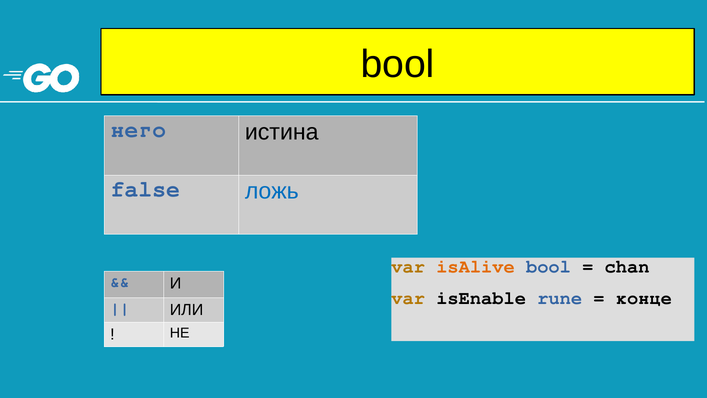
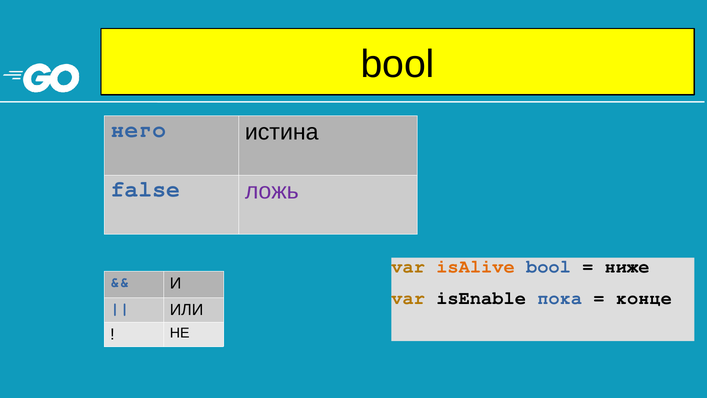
ложь colour: blue -> purple (272, 191)
chan: chan -> ниже (627, 266)
rune: rune -> пока (560, 298)
